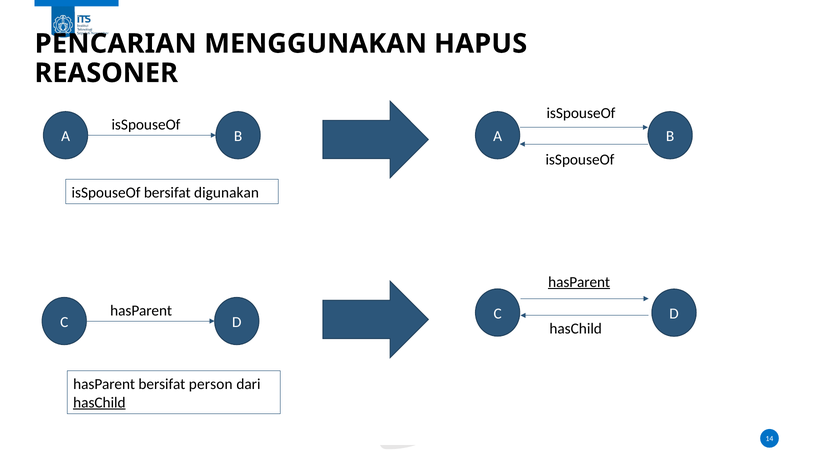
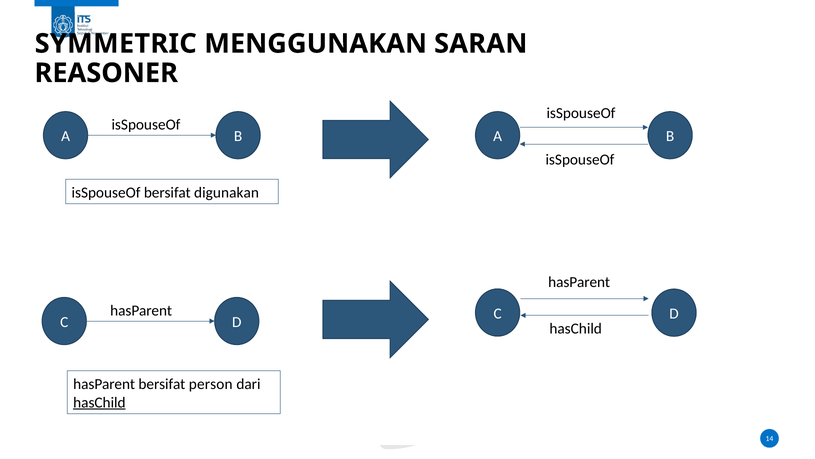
PENCARIAN: PENCARIAN -> SYMMETRIC (116, 44)
HAPUS: HAPUS -> SARAN (481, 44)
hasParent underline: present -> none (579, 282)
